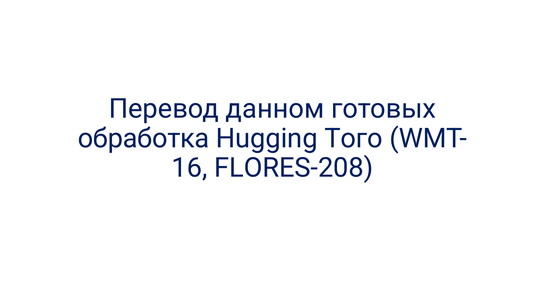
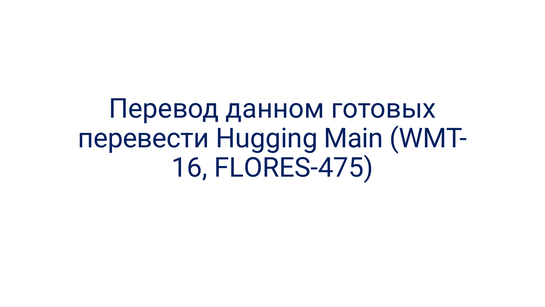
обработка: обработка -> перевести (144, 138)
Того: Того -> Main (354, 138)
FLORES-208: FLORES-208 -> FLORES-475 (294, 168)
